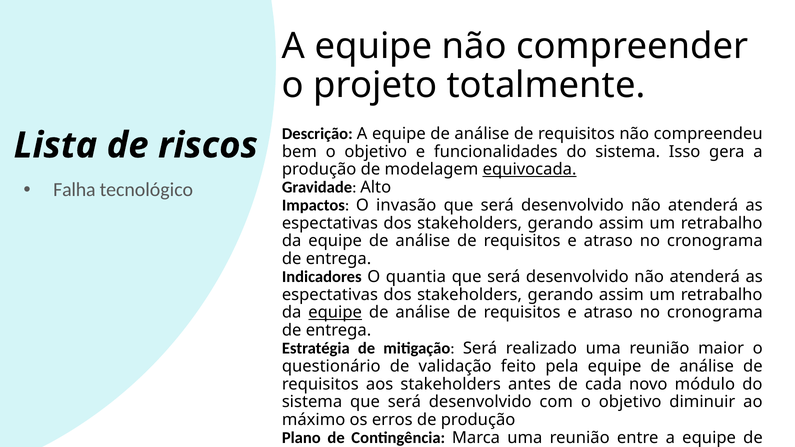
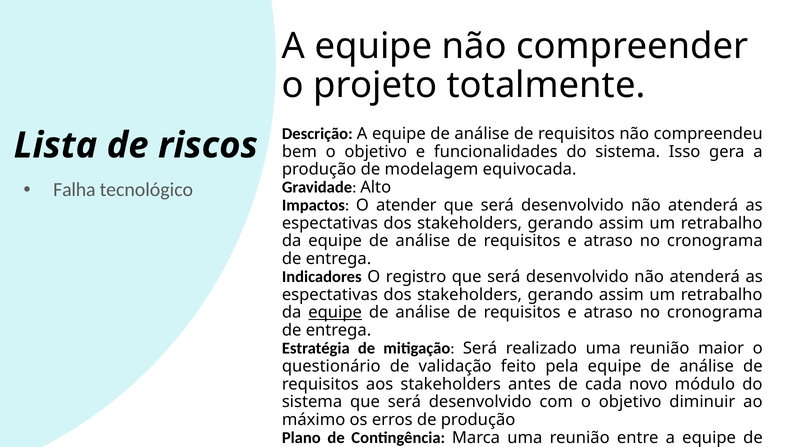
equivocada underline: present -> none (530, 170)
invasão: invasão -> atender (406, 205)
quantia: quantia -> registro (416, 277)
